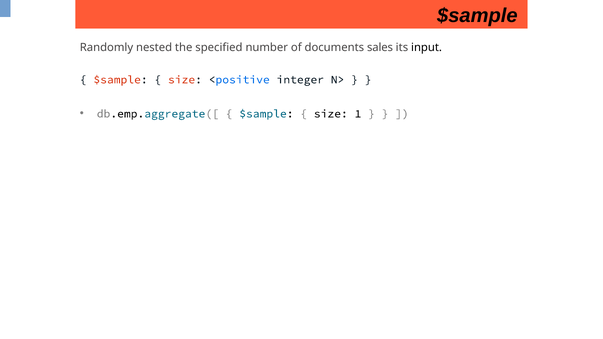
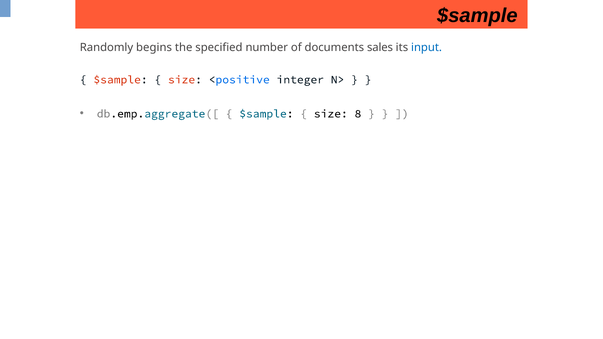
nested: nested -> begins (154, 47)
input colour: black -> blue (427, 47)
1: 1 -> 8 (358, 114)
